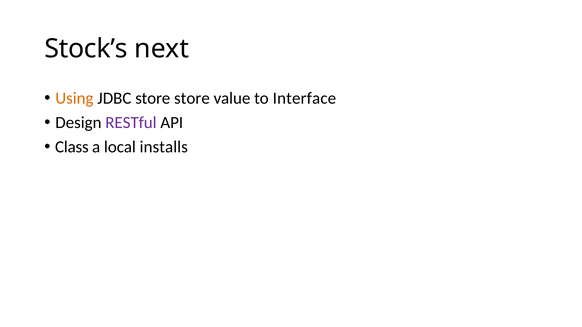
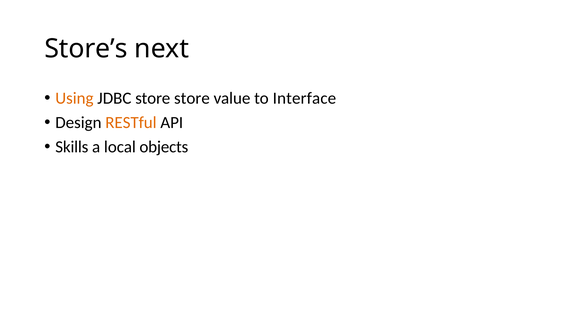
Stock’s: Stock’s -> Store’s (86, 49)
RESTful colour: purple -> orange (131, 123)
Class: Class -> Skills (72, 147)
installs: installs -> objects (164, 147)
